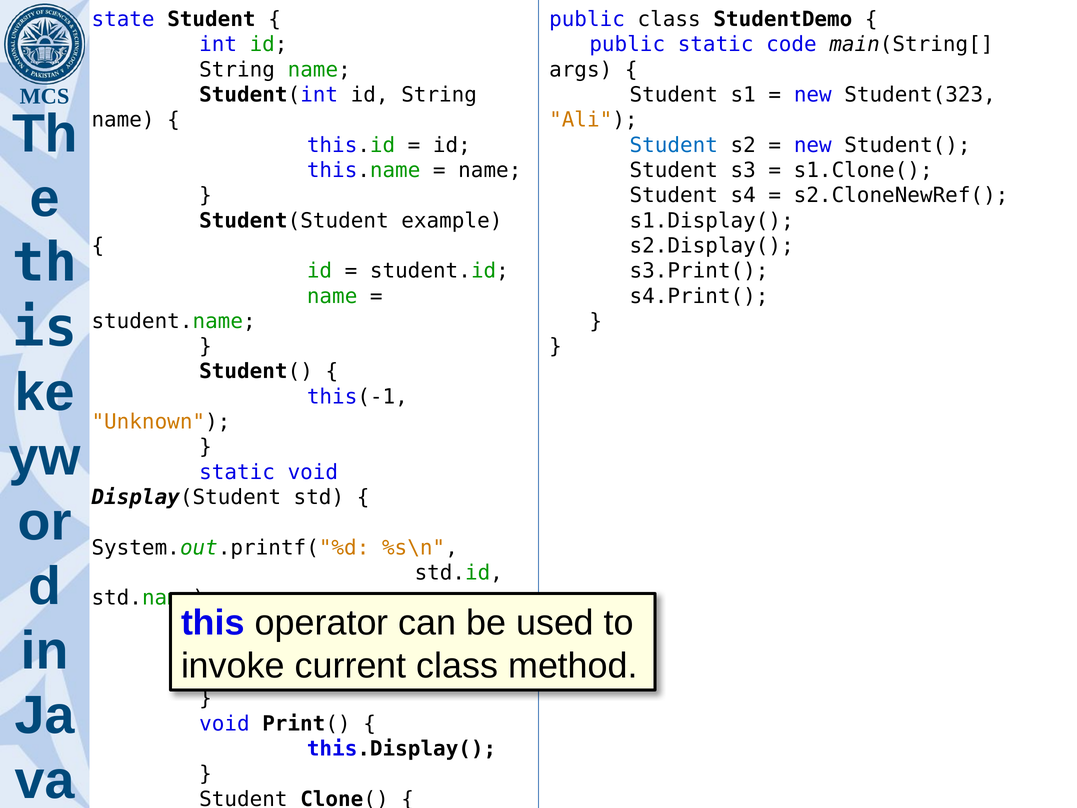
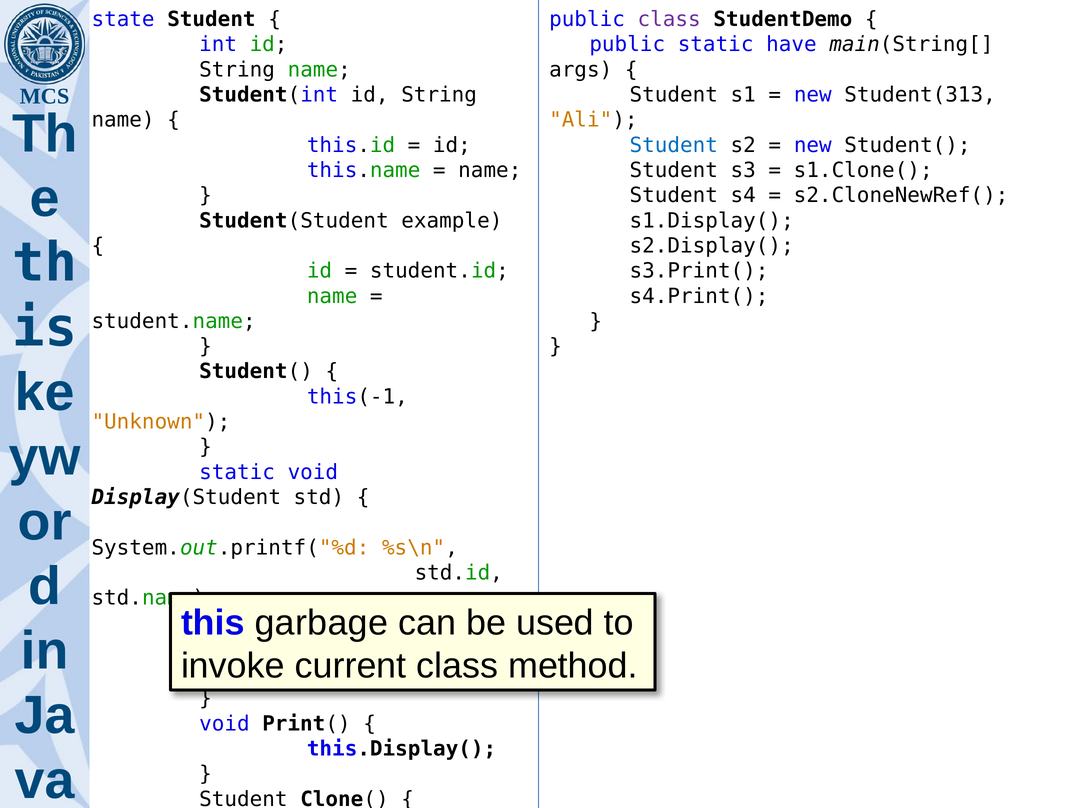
class colour: black -> purple (669, 19)
code: code -> have (791, 45)
Student(323: Student(323 -> Student(313 (920, 95)
operator: operator -> garbage (321, 623)
